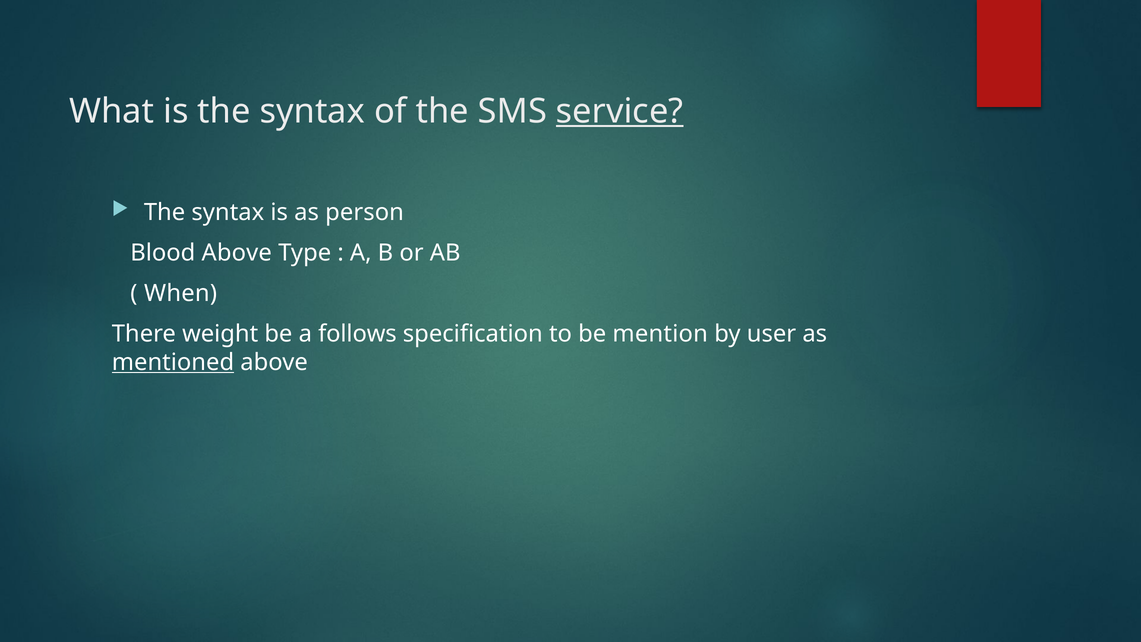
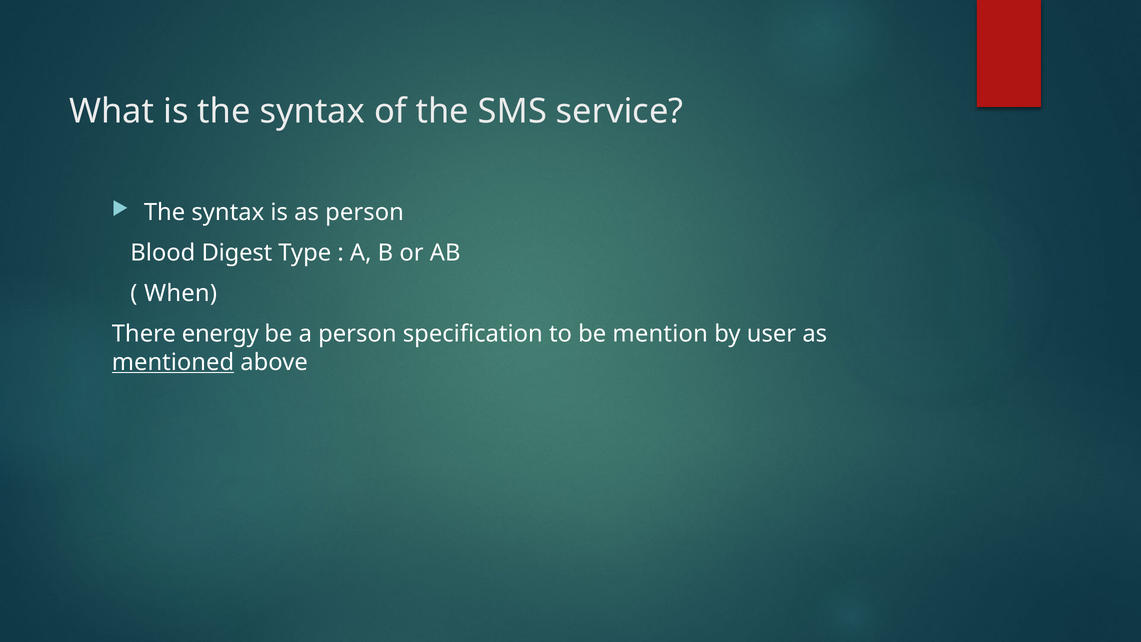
service underline: present -> none (620, 111)
Blood Above: Above -> Digest (237, 253)
weight: weight -> energy (220, 334)
a follows: follows -> person (357, 334)
